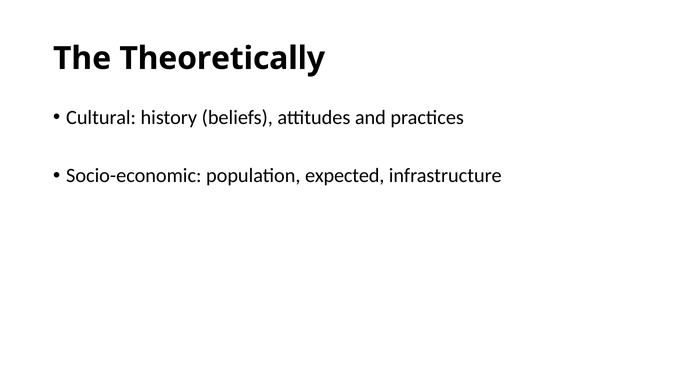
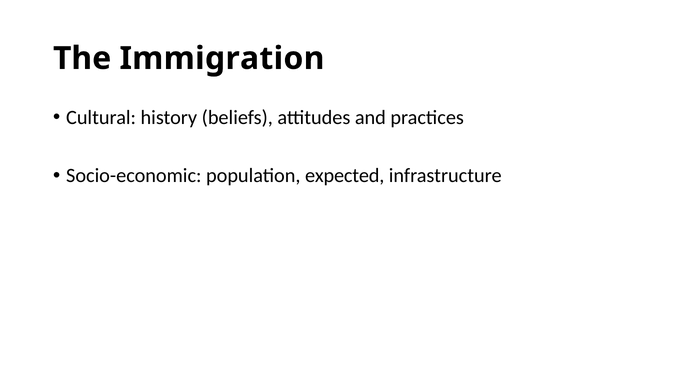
Theoretically: Theoretically -> Immigration (222, 58)
